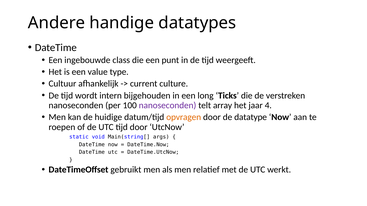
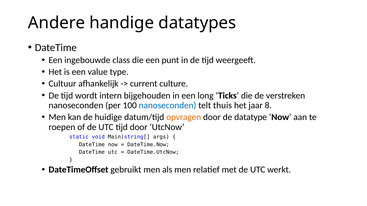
nanoseconden colour: purple -> blue (168, 106)
array: array -> thuis (222, 106)
4: 4 -> 8 (268, 106)
